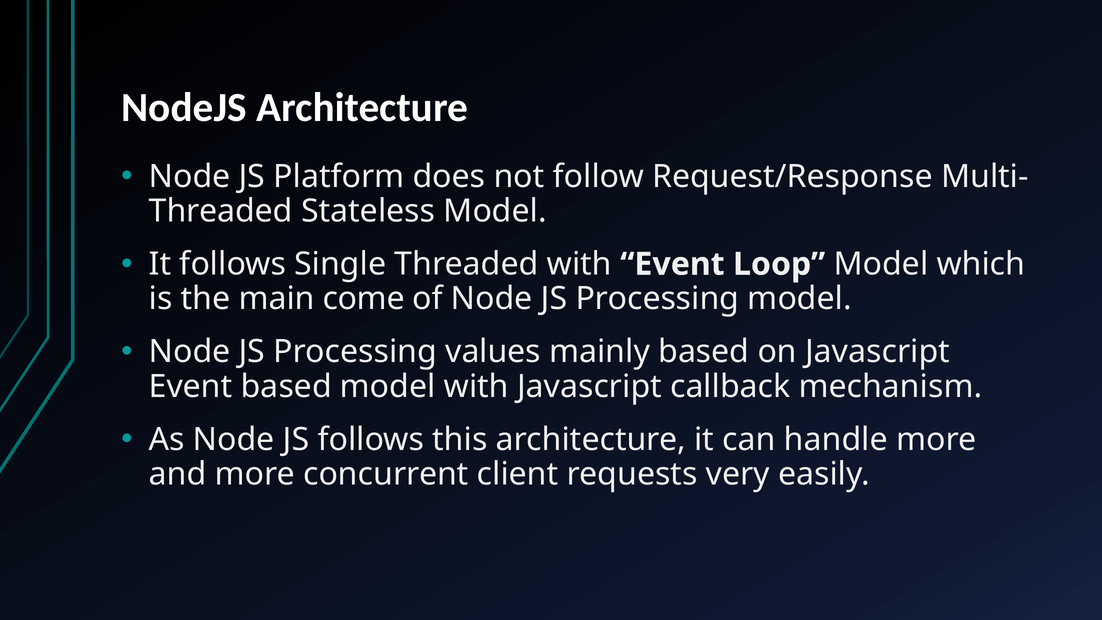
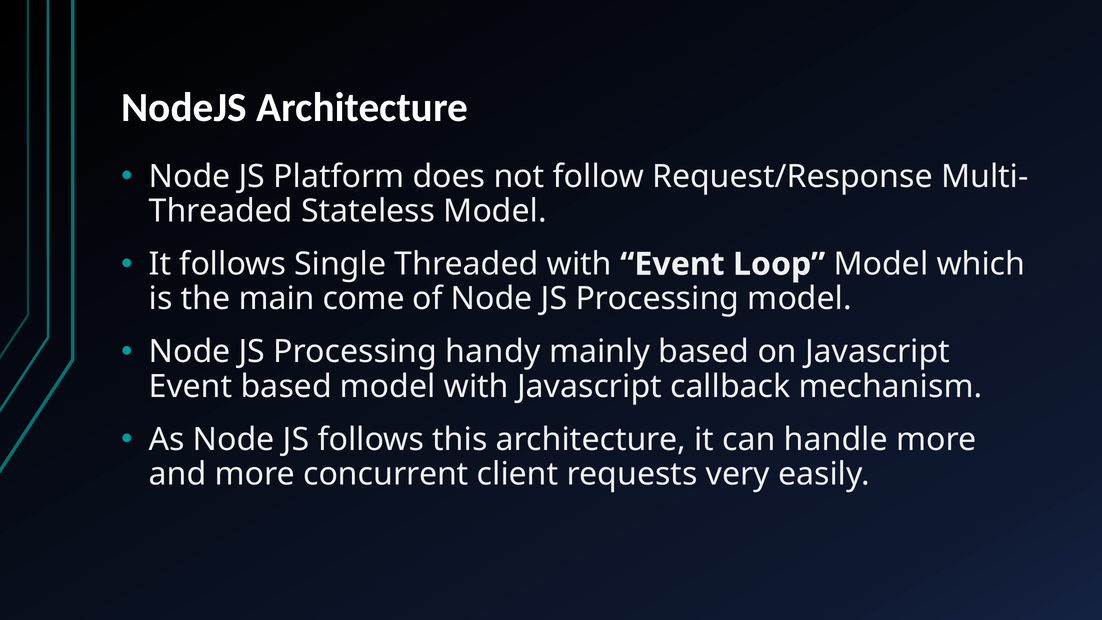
values: values -> handy (493, 352)
